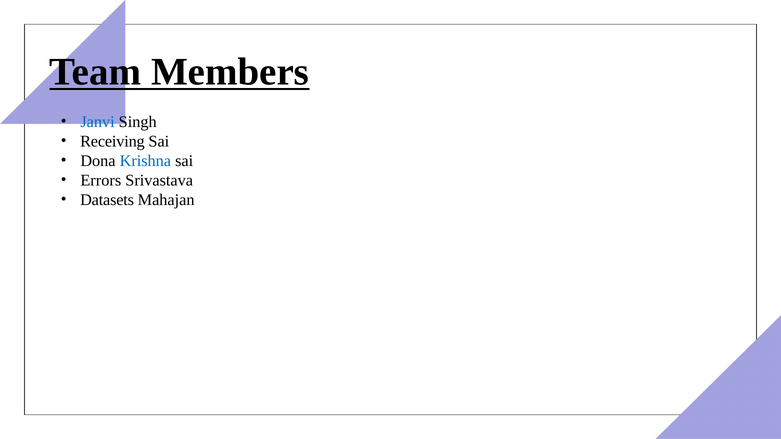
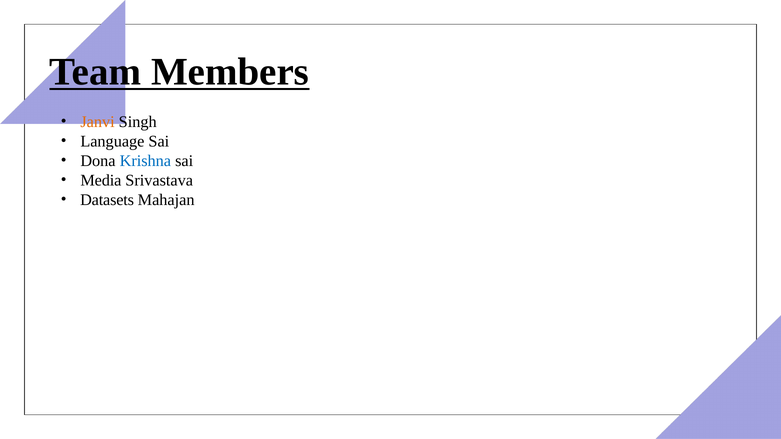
Janvi colour: blue -> orange (98, 122)
Receiving: Receiving -> Language (112, 141)
Errors: Errors -> Media (101, 180)
